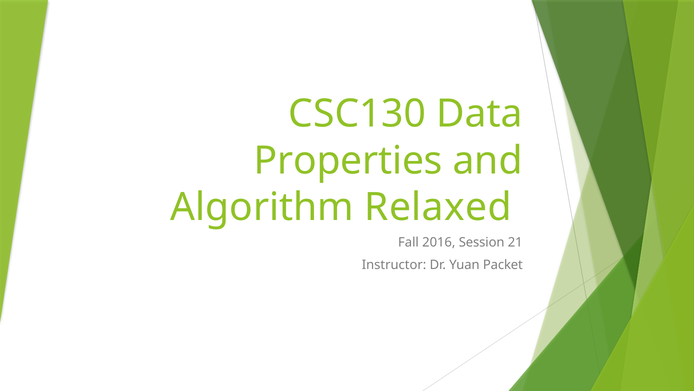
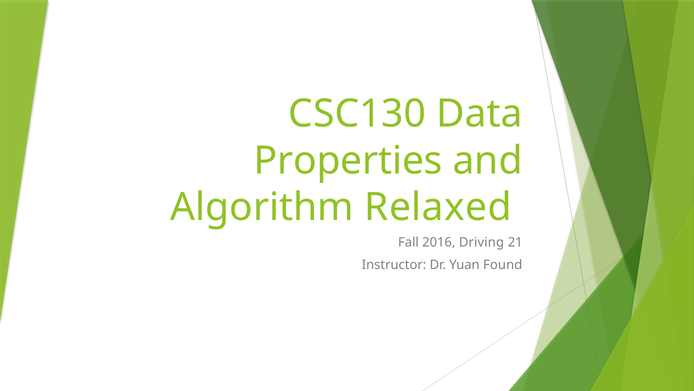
Session: Session -> Driving (482, 242)
Packet: Packet -> Found (503, 265)
